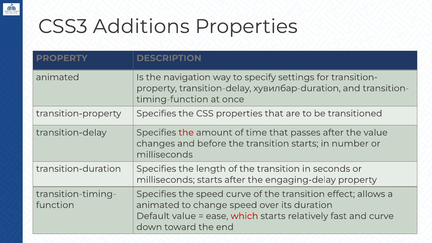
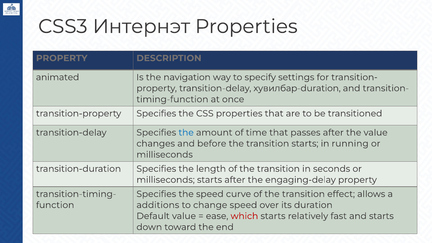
Additions: Additions -> Интернэт (141, 26)
the colour: red -> blue (186, 133)
number: number -> running (350, 144)
animated: animated -> additions (158, 205)
and curve: curve -> starts (381, 216)
